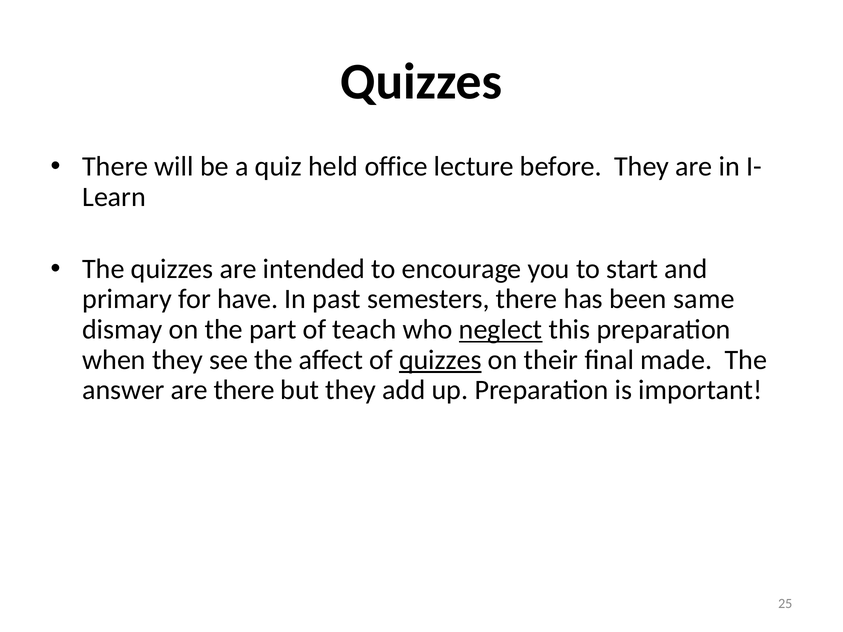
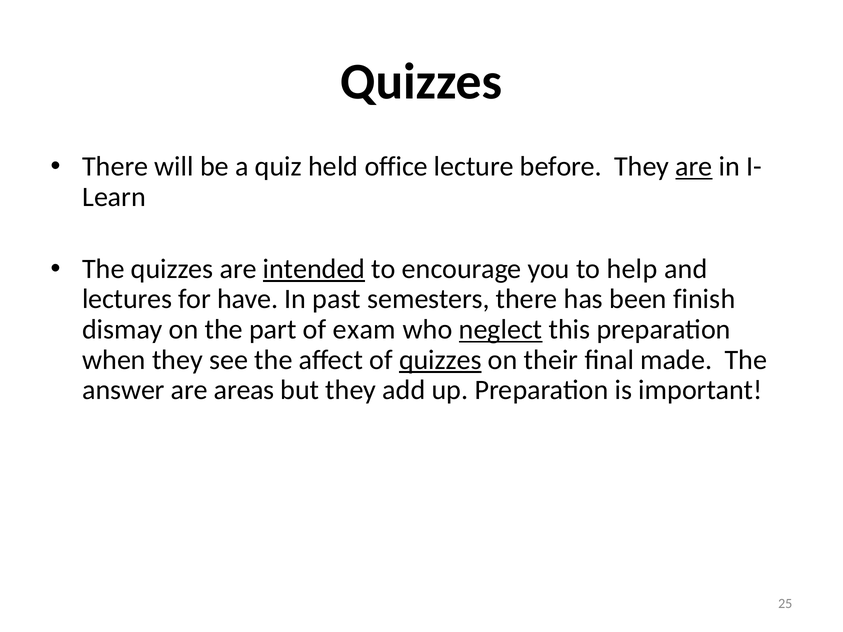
are underline: none -> present (694, 167)
intended underline: none -> present (314, 269)
start: start -> help (632, 269)
primary: primary -> lectures (127, 299)
same: same -> finish (704, 299)
teach: teach -> exam (364, 330)
are there: there -> areas (244, 390)
